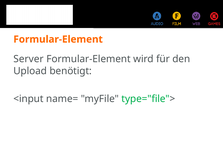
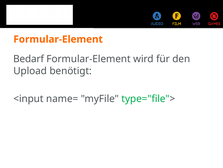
Server: Server -> Bedarf (29, 59)
